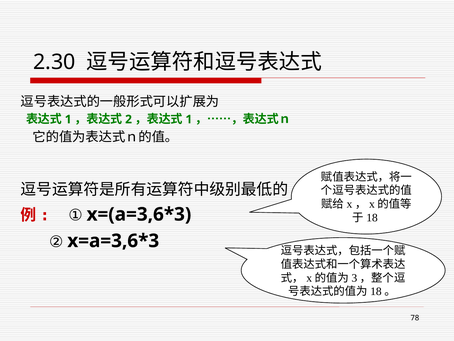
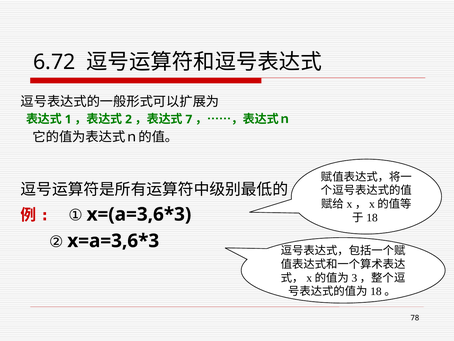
2.30: 2.30 -> 6.72 (54, 62)
1: 1 -> 7 (189, 119)
